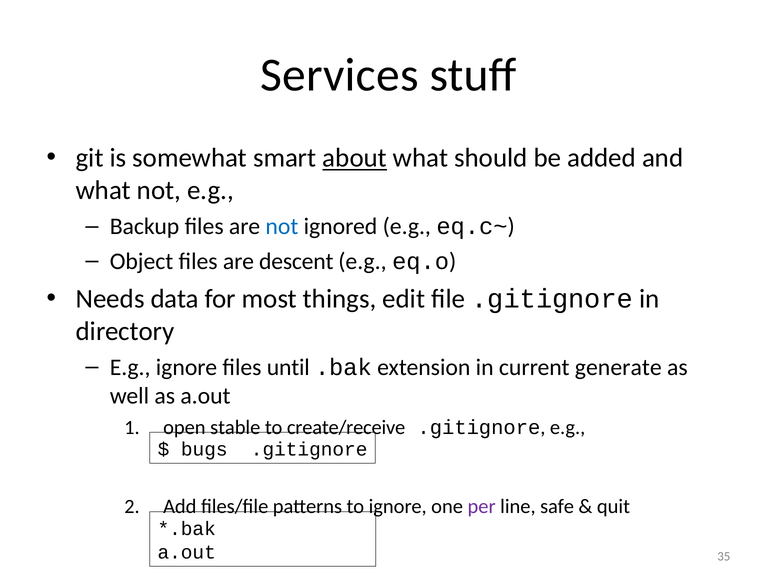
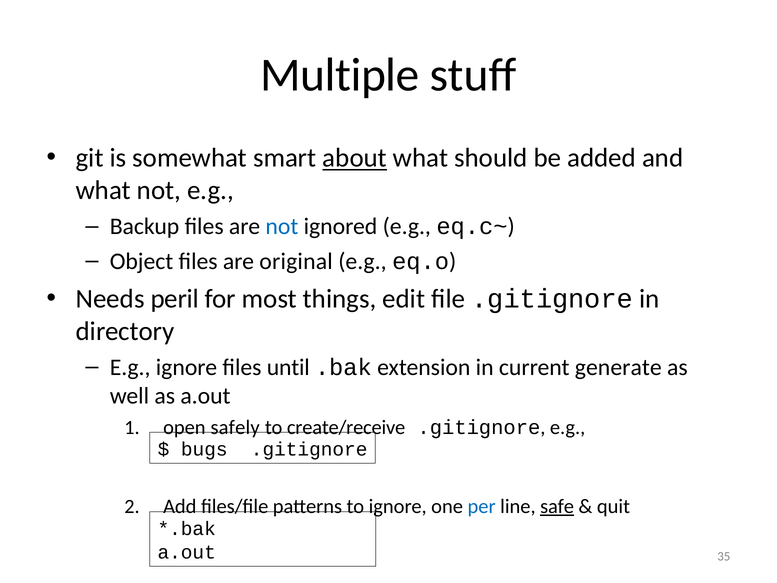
Services: Services -> Multiple (340, 75)
descent: descent -> original (296, 261)
data: data -> peril (175, 299)
stable: stable -> safely (235, 427)
per colour: purple -> blue (482, 506)
safe underline: none -> present (557, 506)
